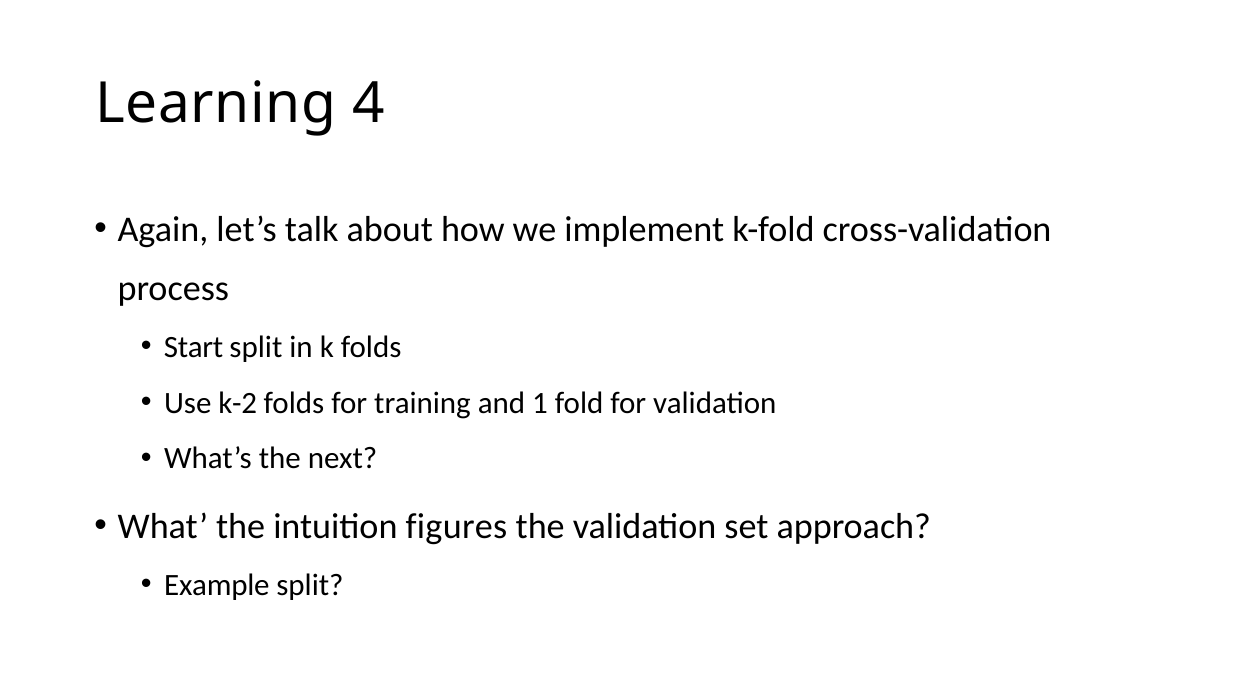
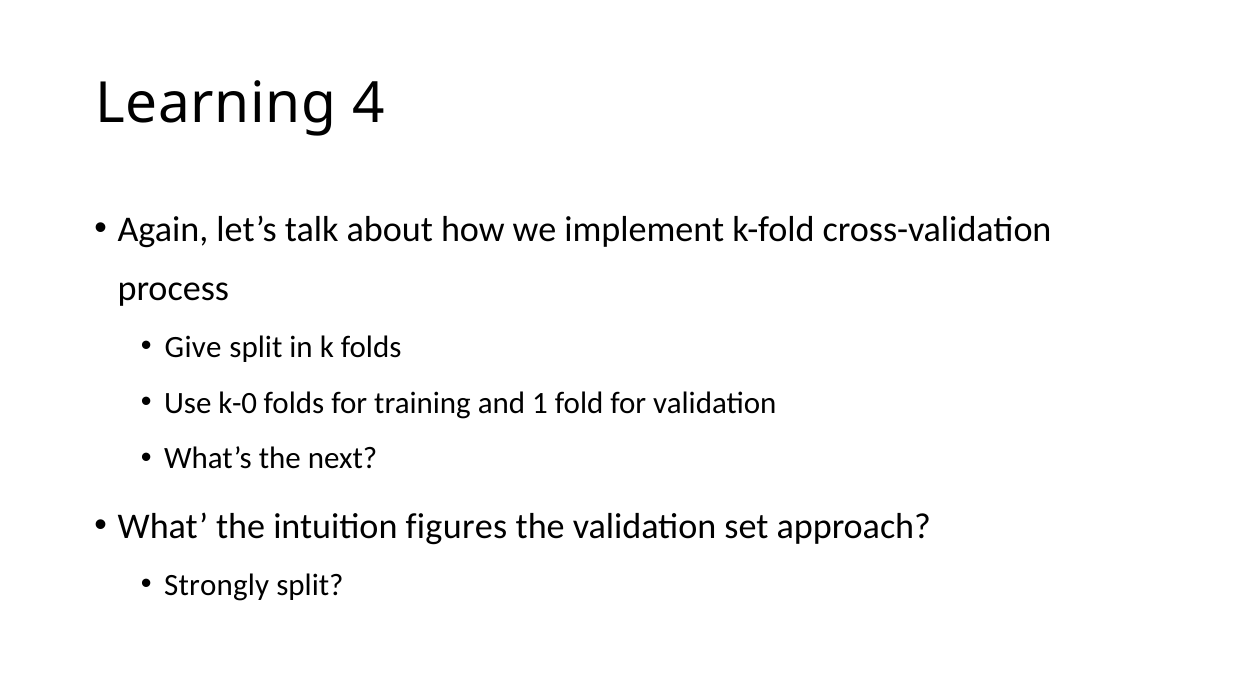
Start: Start -> Give (193, 347)
k-2: k-2 -> k-0 (238, 403)
Example: Example -> Strongly (217, 585)
